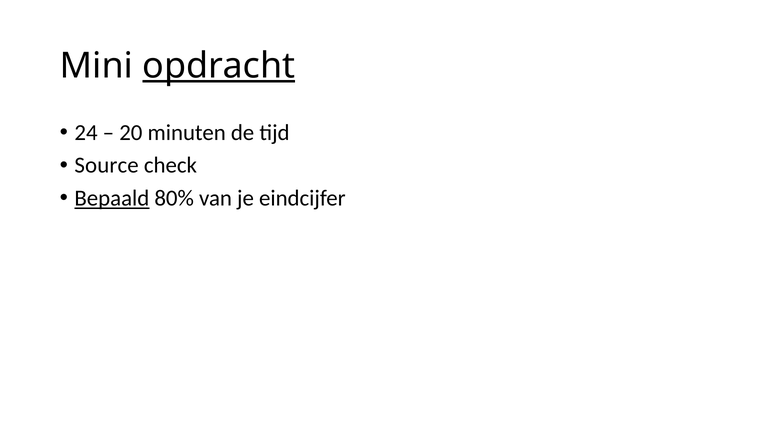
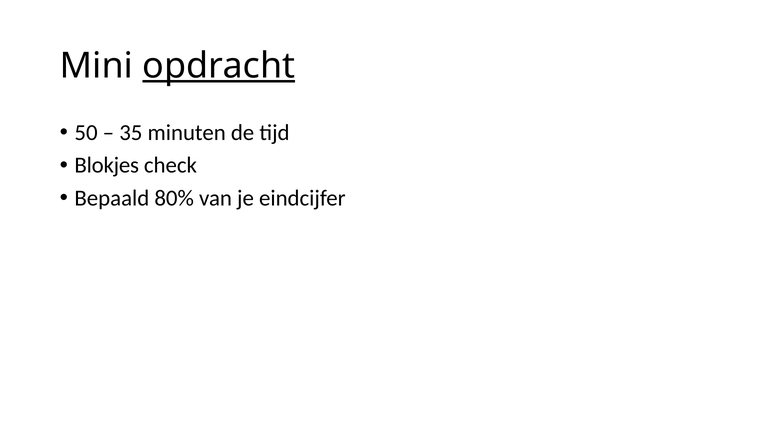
24: 24 -> 50 (86, 133)
20: 20 -> 35 (131, 133)
Source: Source -> Blokjes (107, 165)
Bepaald underline: present -> none (112, 198)
